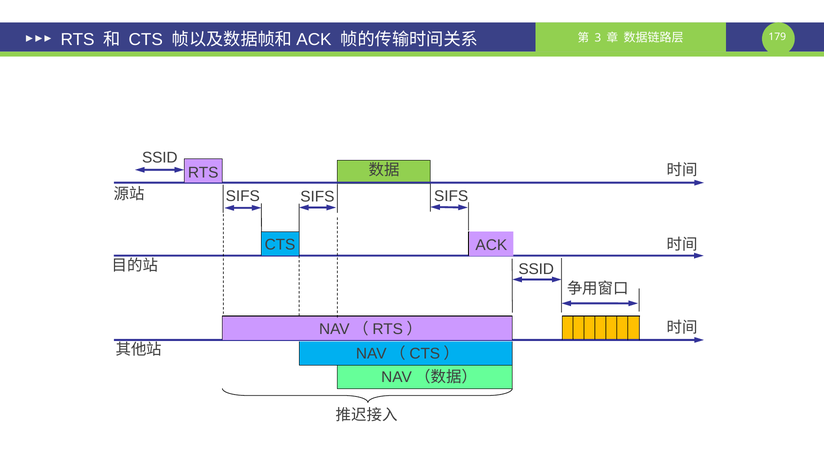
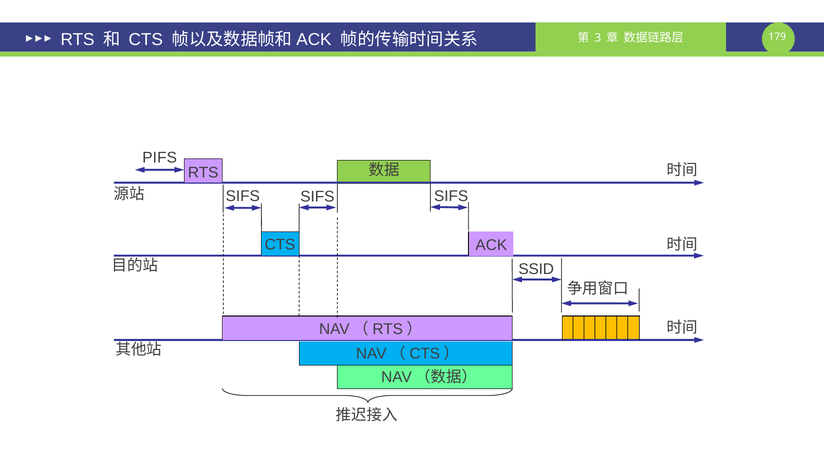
SSID: SSID -> PIFS (160, 157)
